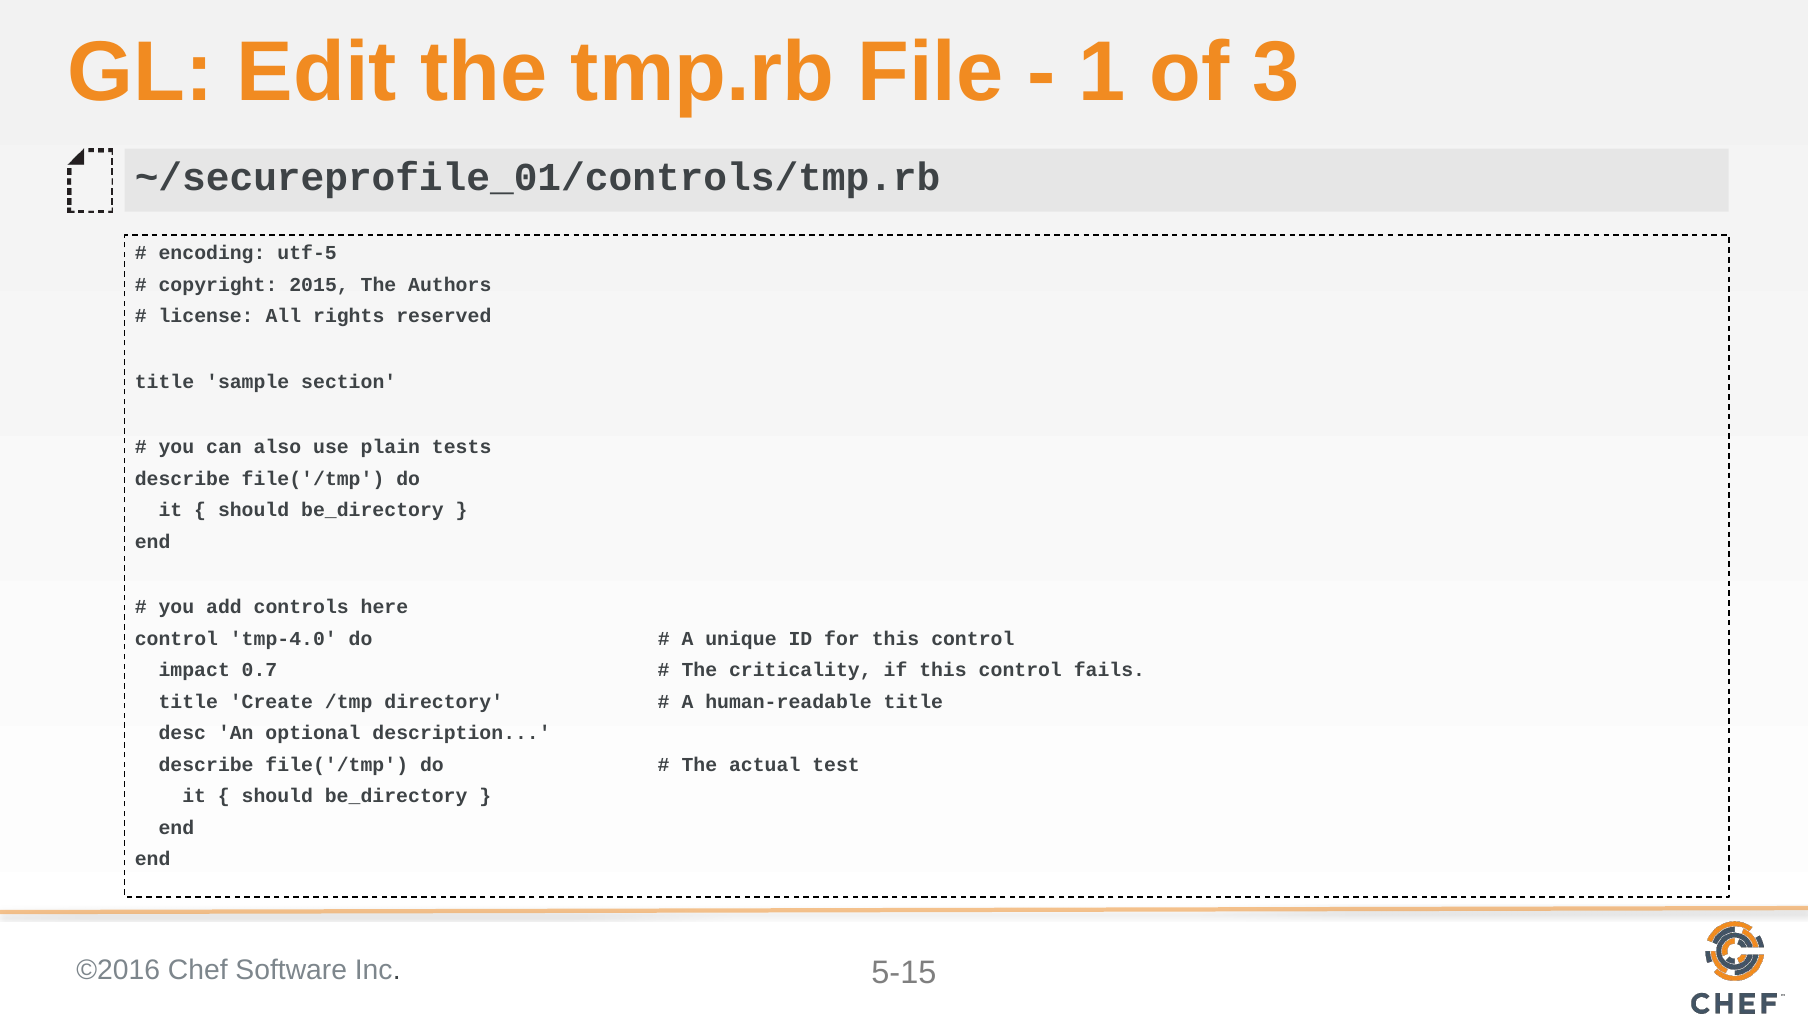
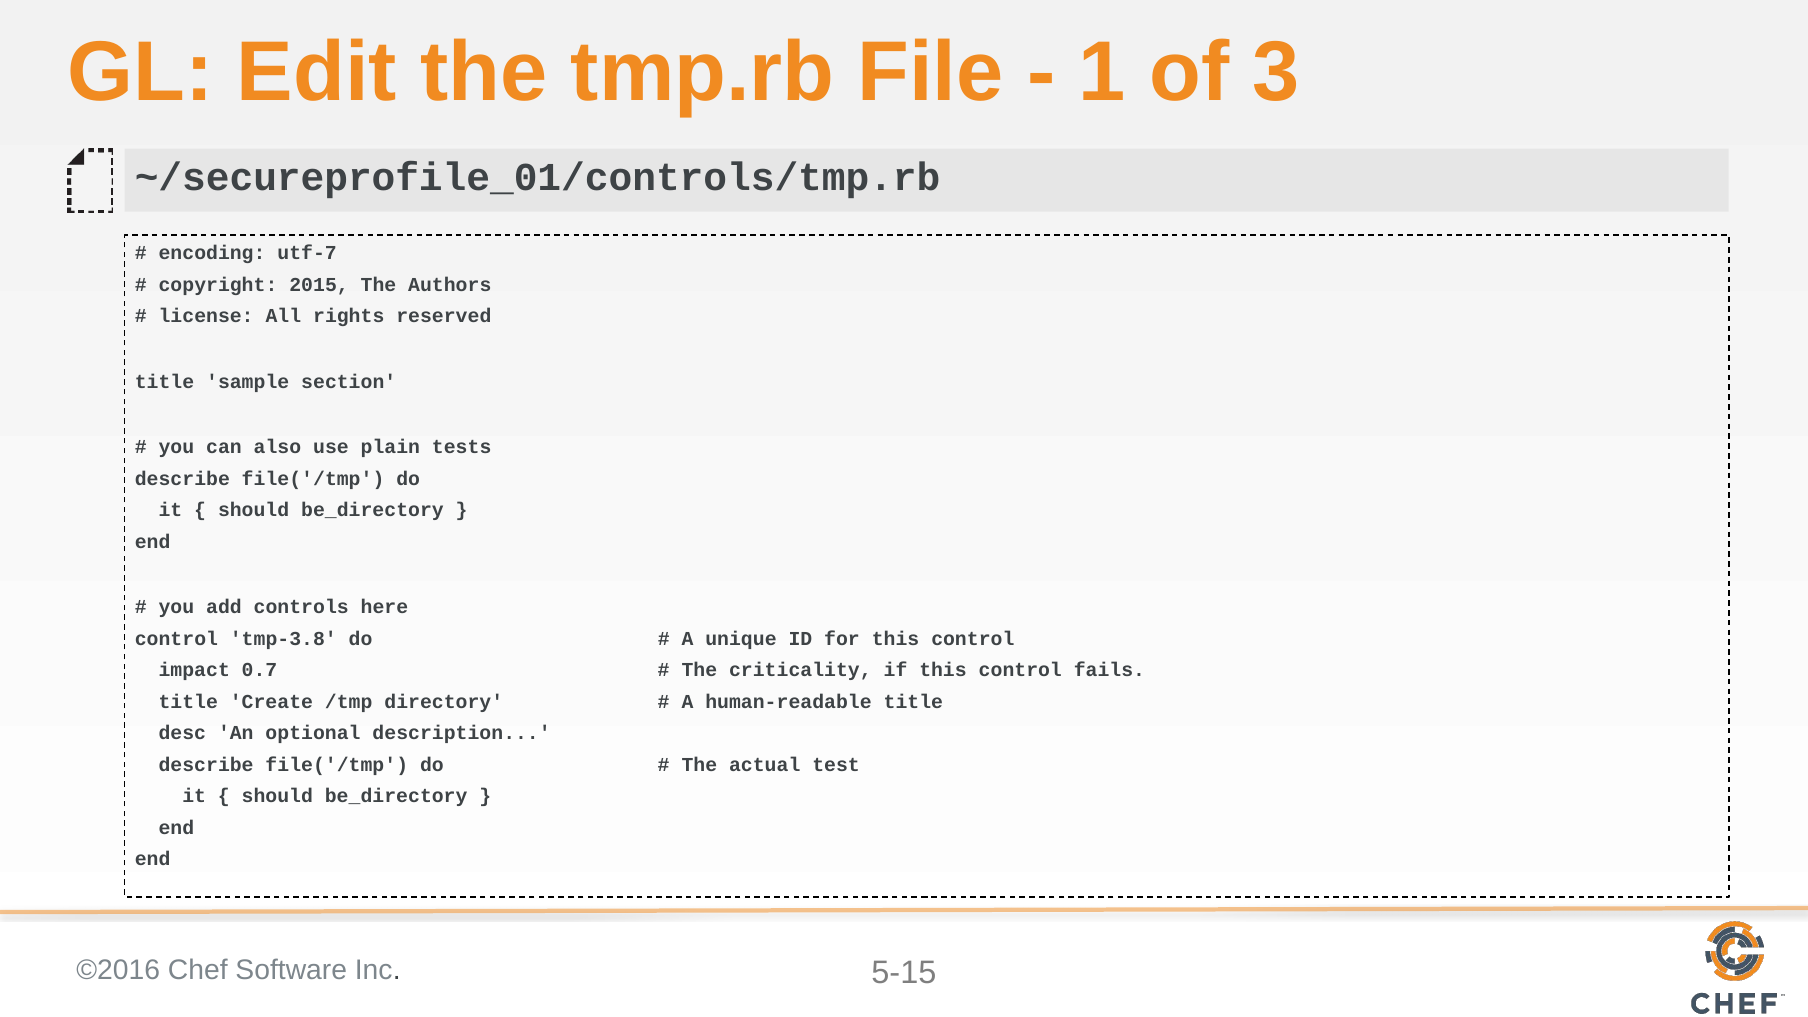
utf-5: utf-5 -> utf-7 (307, 253)
tmp-4.0: tmp-4.0 -> tmp-3.8 (283, 639)
